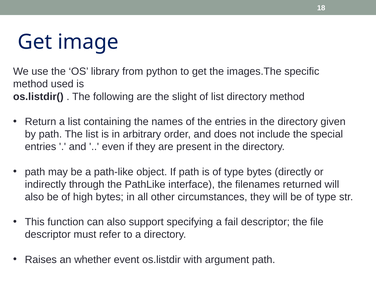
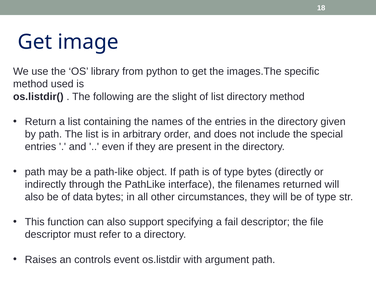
high: high -> data (83, 197)
whether: whether -> controls (93, 260)
